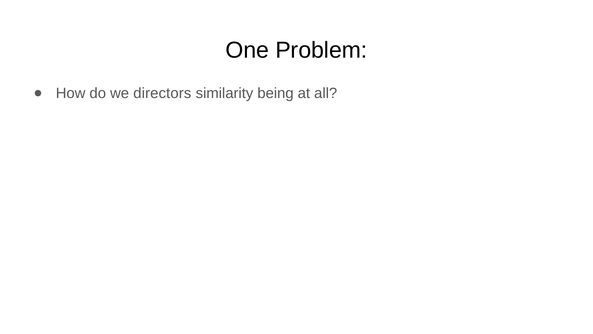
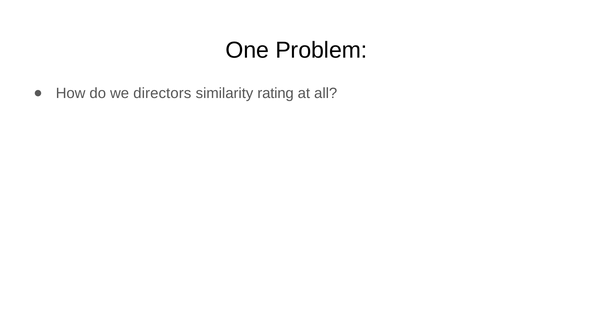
being: being -> rating (276, 93)
